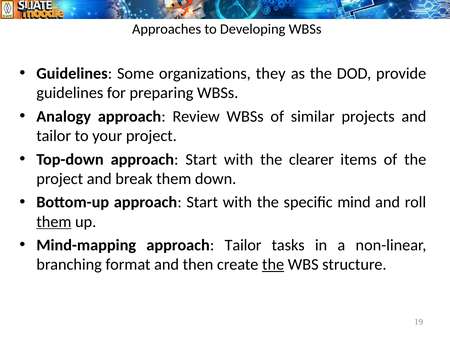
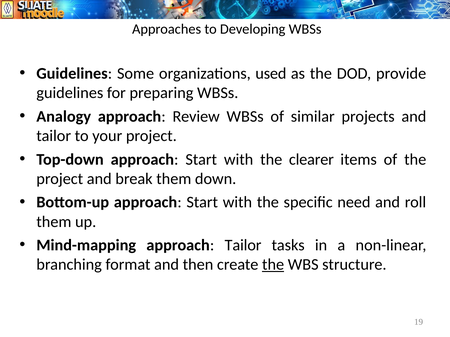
they: they -> used (271, 74)
mind: mind -> need (354, 203)
them underline: present -> none (54, 222)
